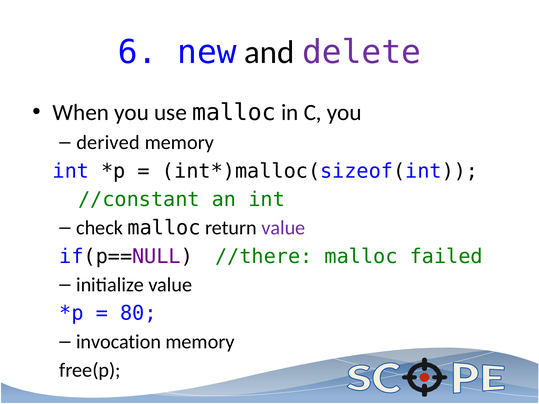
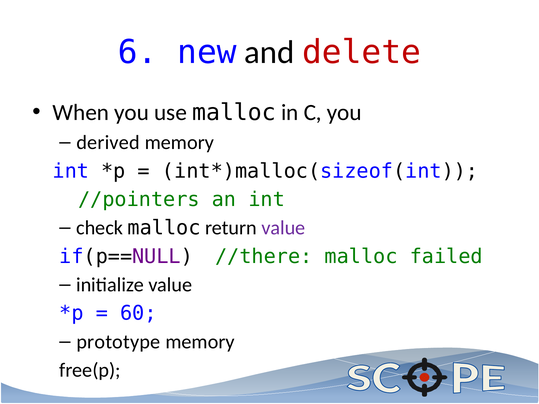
delete colour: purple -> red (362, 52)
//constant: //constant -> //pointers (139, 200)
80: 80 -> 60 (138, 314)
invocation: invocation -> prototype (118, 342)
